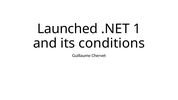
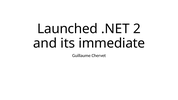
1: 1 -> 2 (137, 29)
conditions: conditions -> immediate (112, 43)
